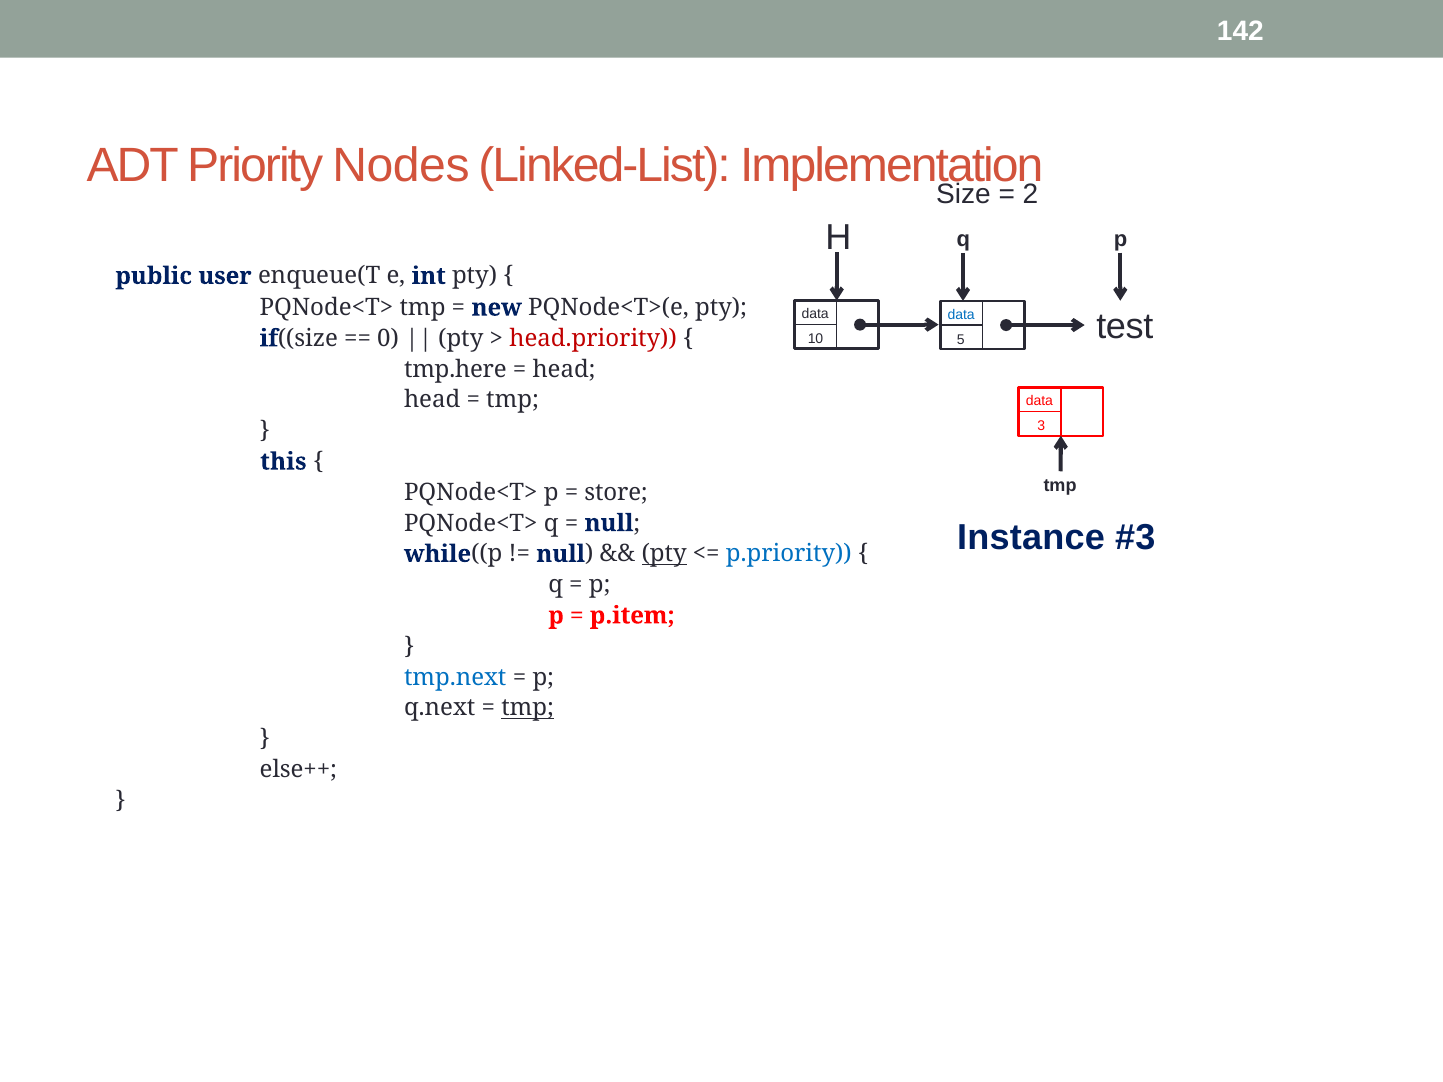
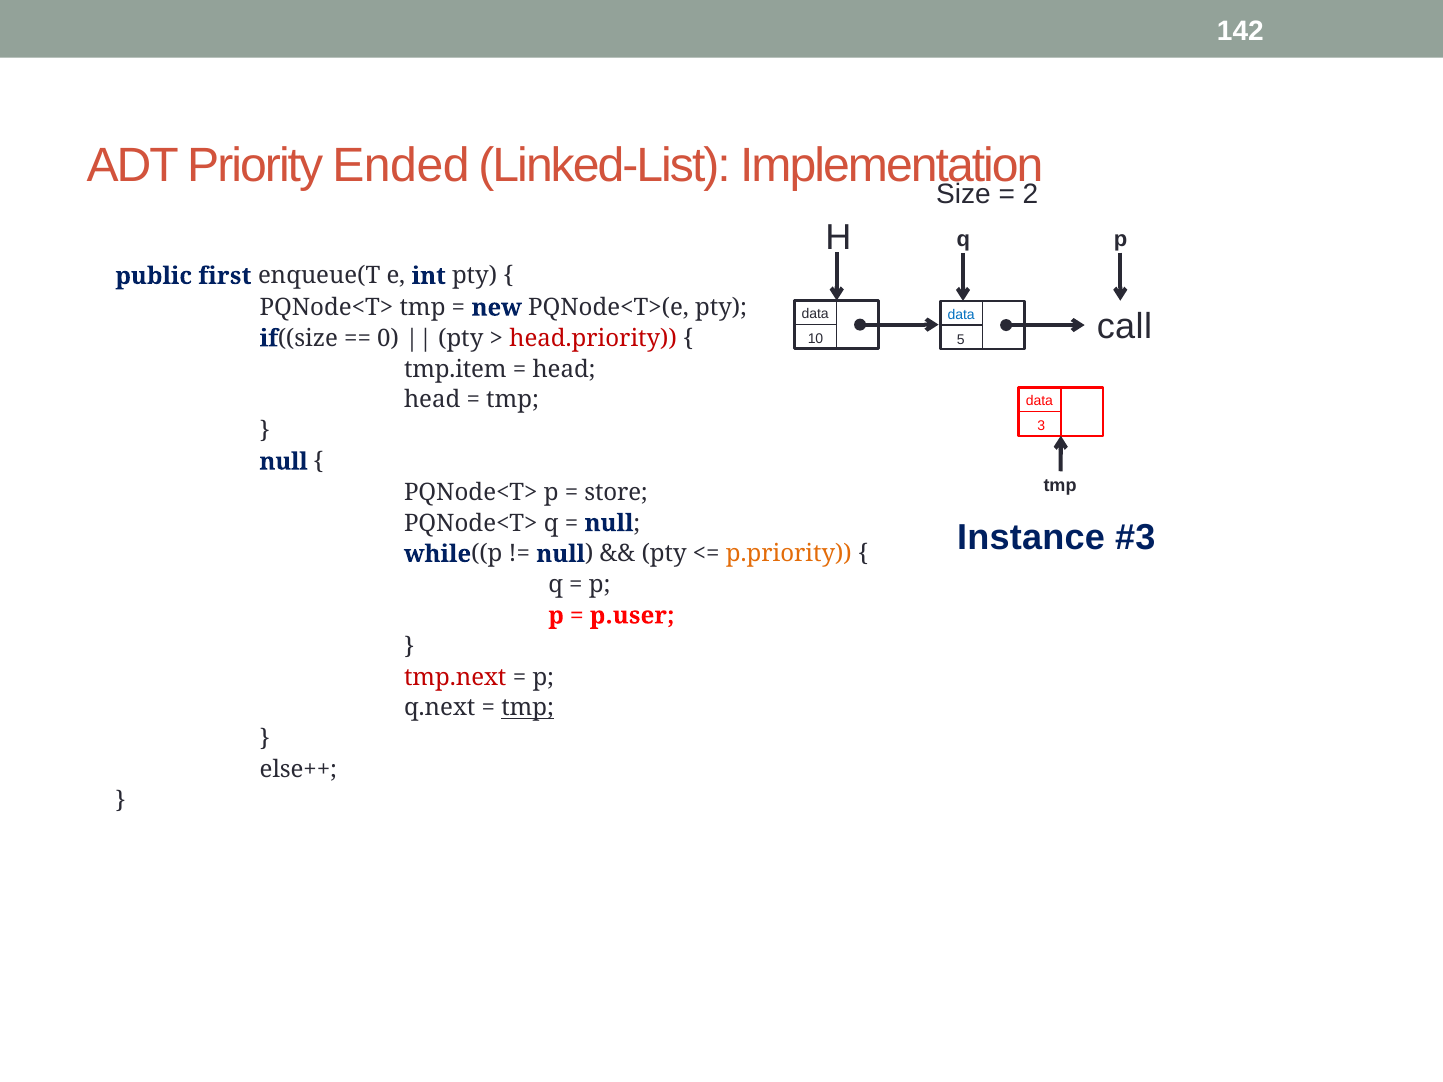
Nodes: Nodes -> Ended (401, 166)
user: user -> first (225, 276)
test: test -> call (1124, 327)
tmp.here: tmp.here -> tmp.item (455, 369)
this: this -> null (284, 462)
pty underline: present -> none (664, 554)
p.priority colour: blue -> orange (789, 554)
p.item: p.item -> p.user (632, 616)
tmp.next colour: blue -> red (455, 677)
